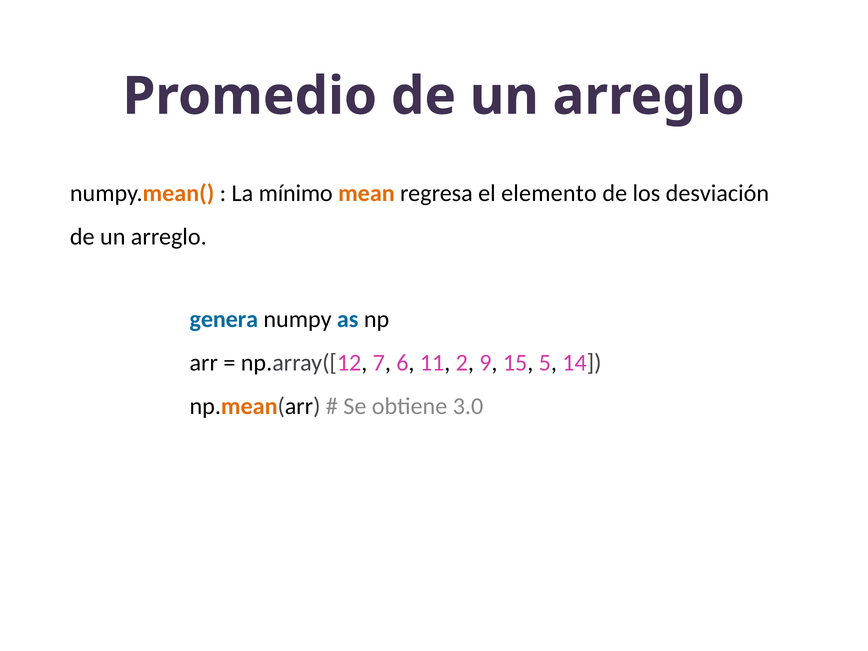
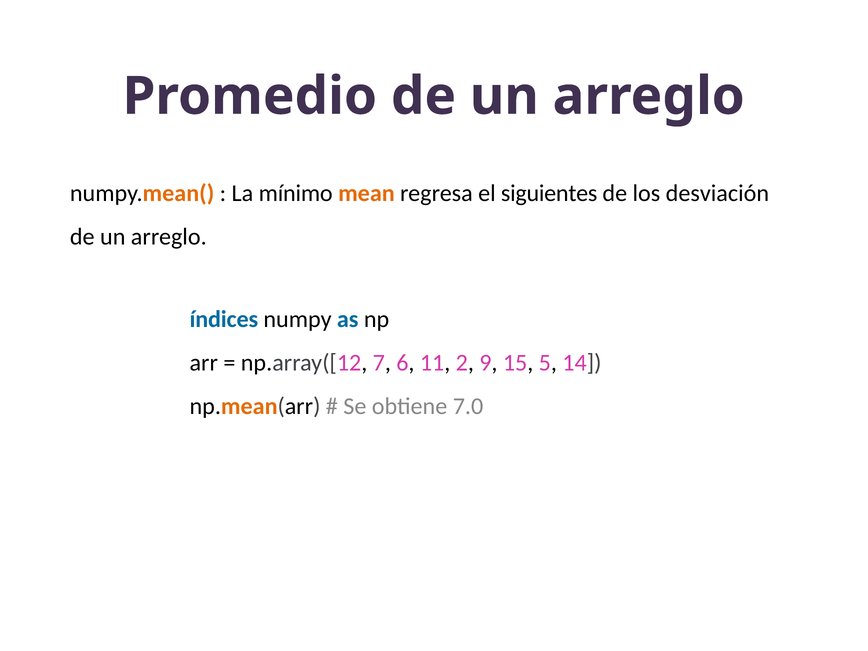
elemento: elemento -> siguientes (549, 193)
genera: genera -> índices (224, 319)
3.0: 3.0 -> 7.0 (468, 406)
